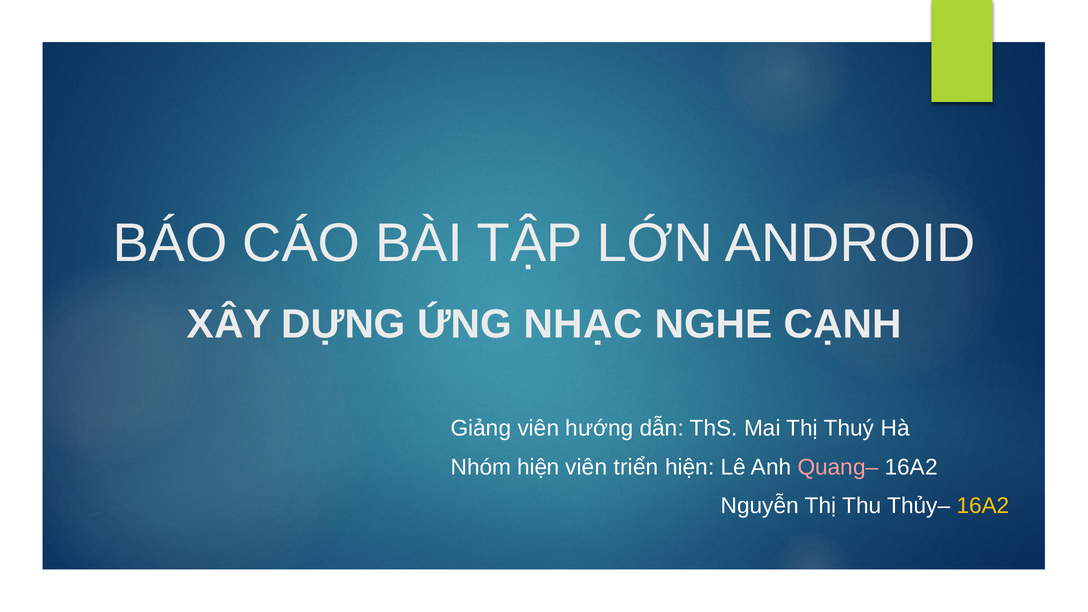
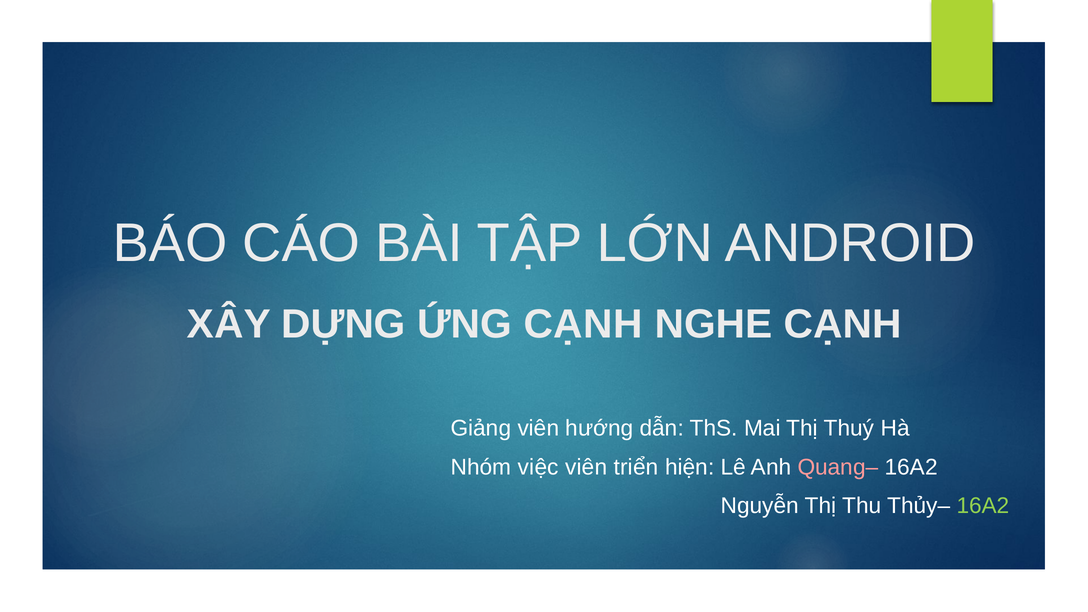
ỨNG NHẠC: NHẠC -> CẠNH (583, 324)
Nhóm hiện: hiện -> việc (538, 467)
16A2 colour: yellow -> light green (983, 506)
